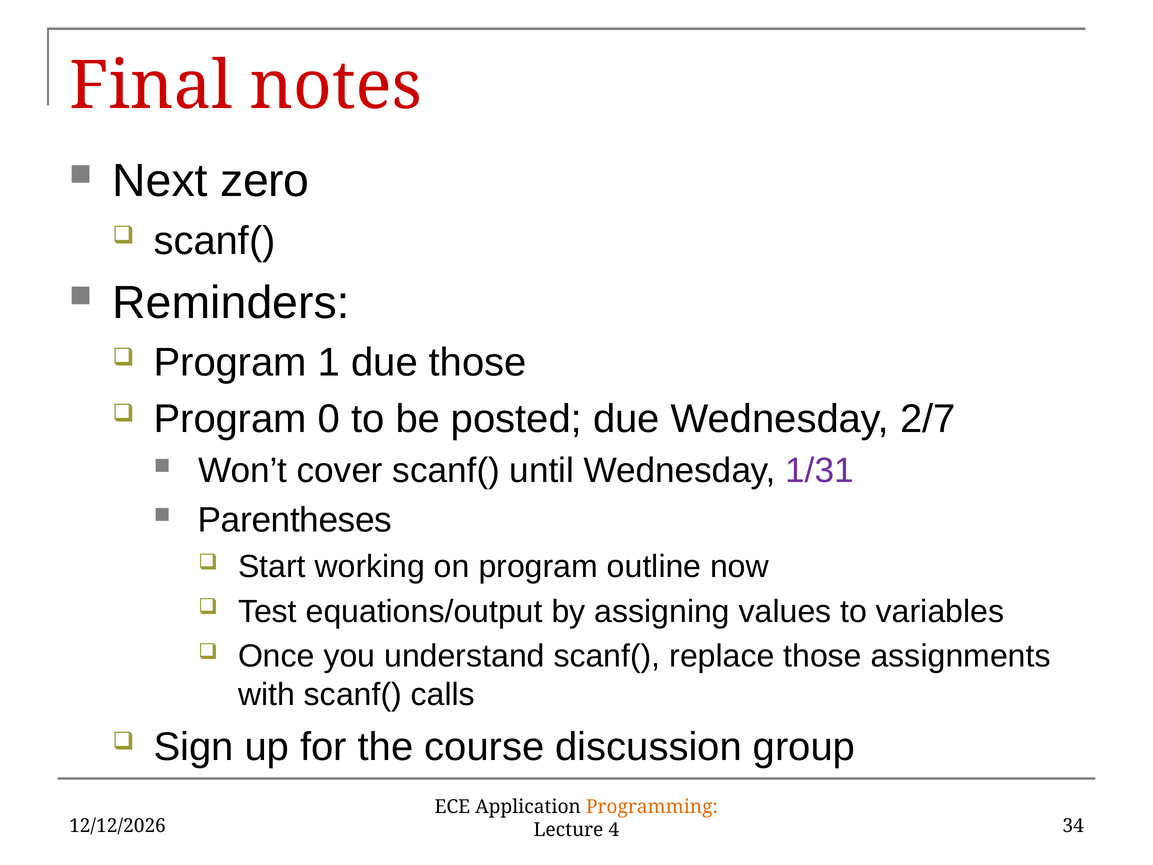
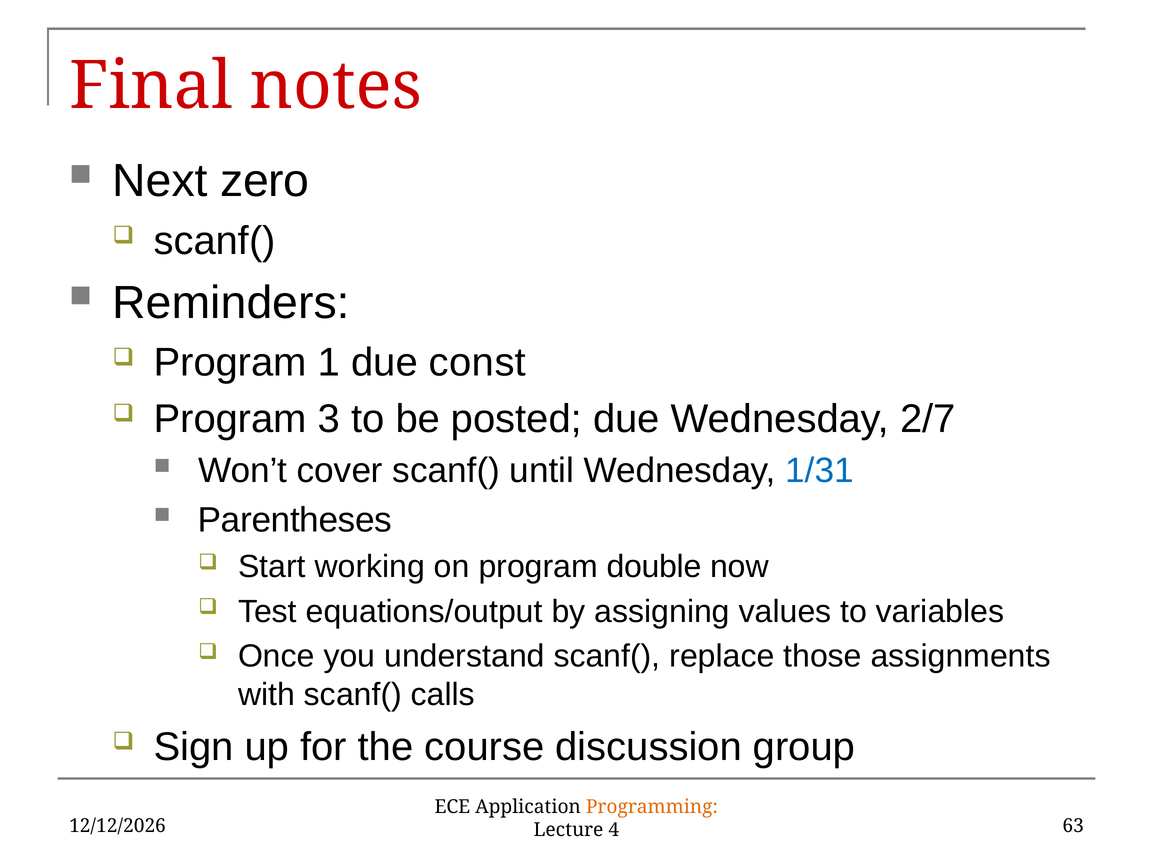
due those: those -> const (477, 362)
0: 0 -> 3 (329, 419)
1/31 colour: purple -> blue (820, 471)
outline: outline -> double (654, 566)
34: 34 -> 63 (1073, 826)
